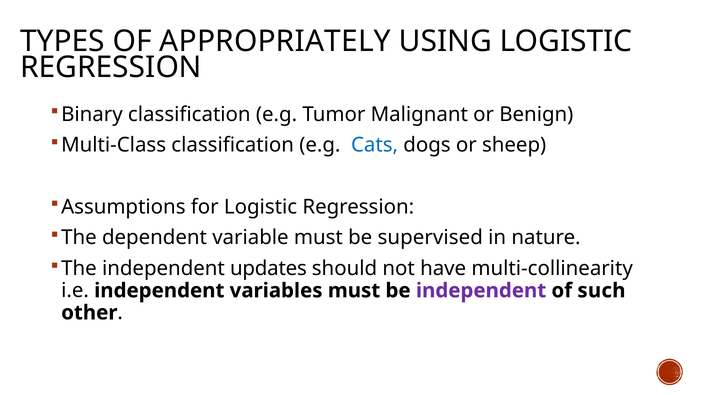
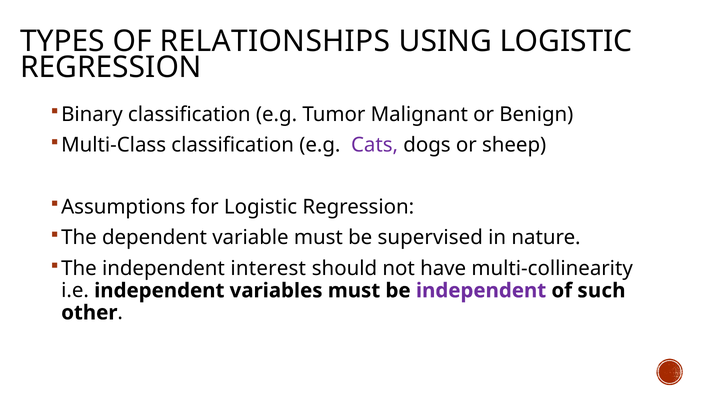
APPROPRIATELY: APPROPRIATELY -> RELATIONSHIPS (275, 41)
Cats colour: blue -> purple (375, 145)
updates: updates -> interest (268, 268)
